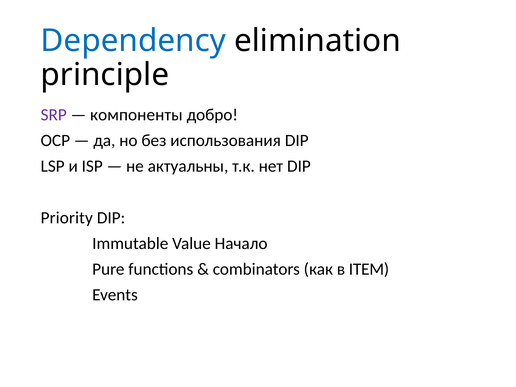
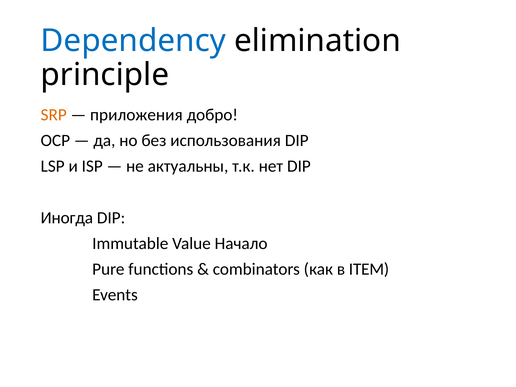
SRP colour: purple -> orange (54, 115)
компоненты: компоненты -> приложения (136, 115)
Priority: Priority -> Иногда (67, 218)
